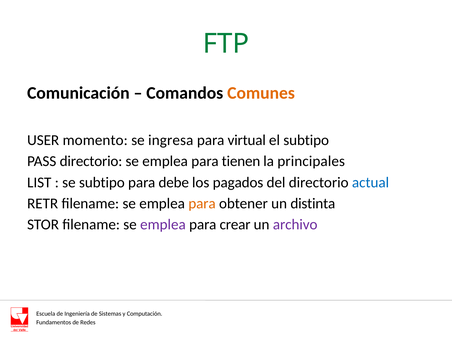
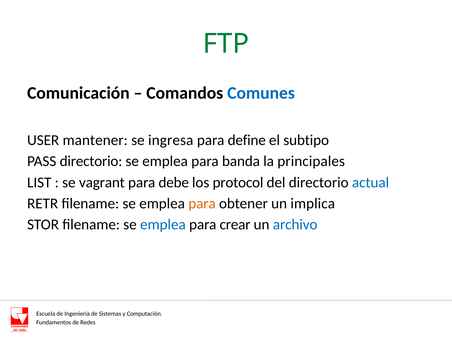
Comunes colour: orange -> blue (261, 93)
momento: momento -> mantener (95, 140)
virtual: virtual -> define (247, 140)
tienen: tienen -> banda (241, 161)
se subtipo: subtipo -> vagrant (102, 182)
pagados: pagados -> protocol (238, 182)
distinta: distinta -> implica (313, 203)
emplea colour: purple -> blue (163, 225)
archivo colour: purple -> blue (295, 225)
